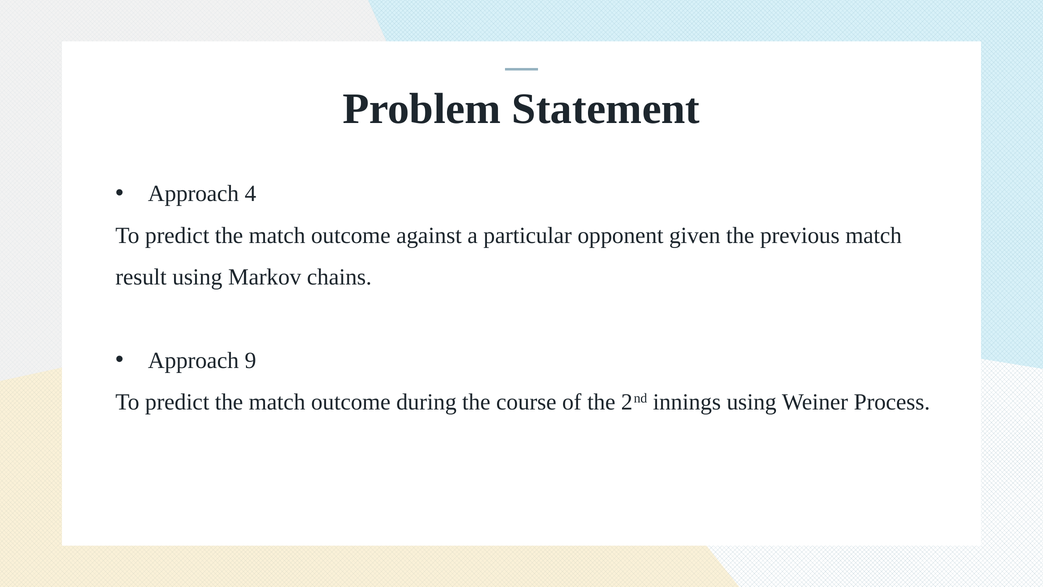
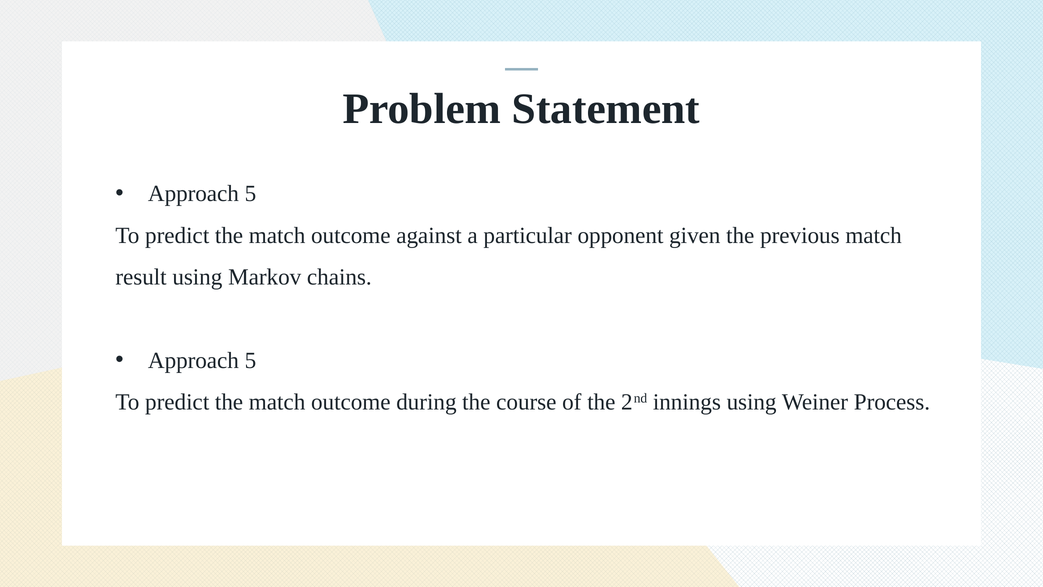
4: 4 -> 5 (250, 194)
9: 9 -> 5 (250, 360)
